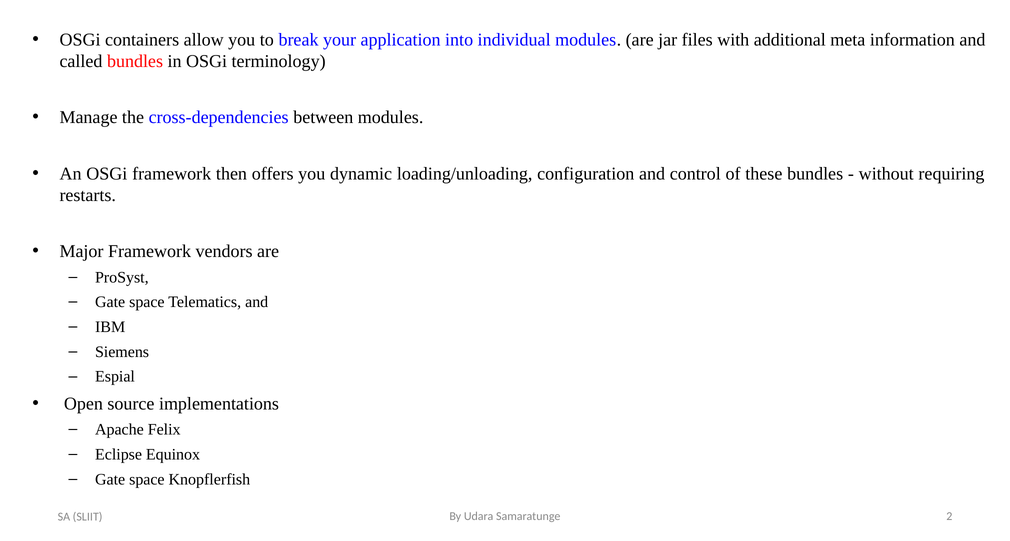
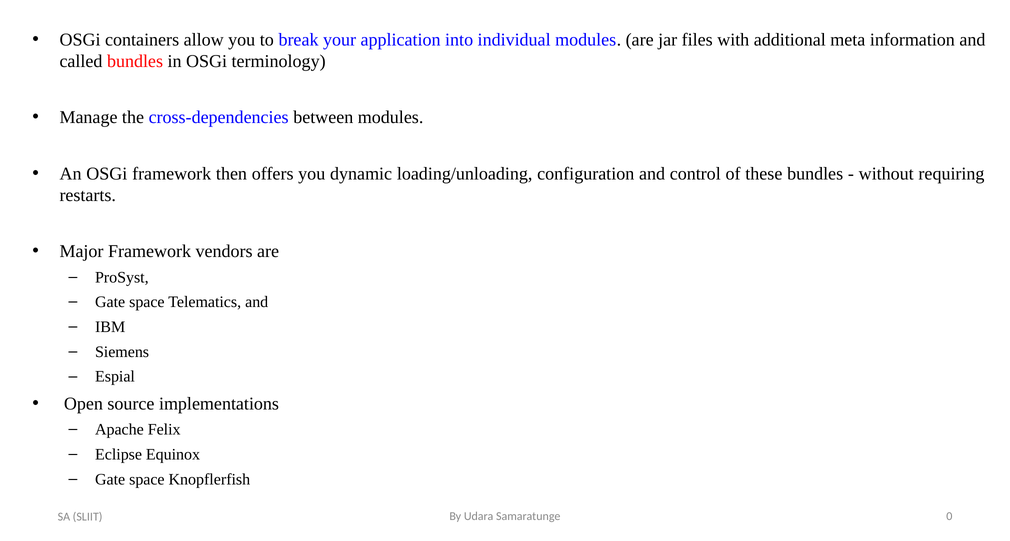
2: 2 -> 0 (949, 517)
